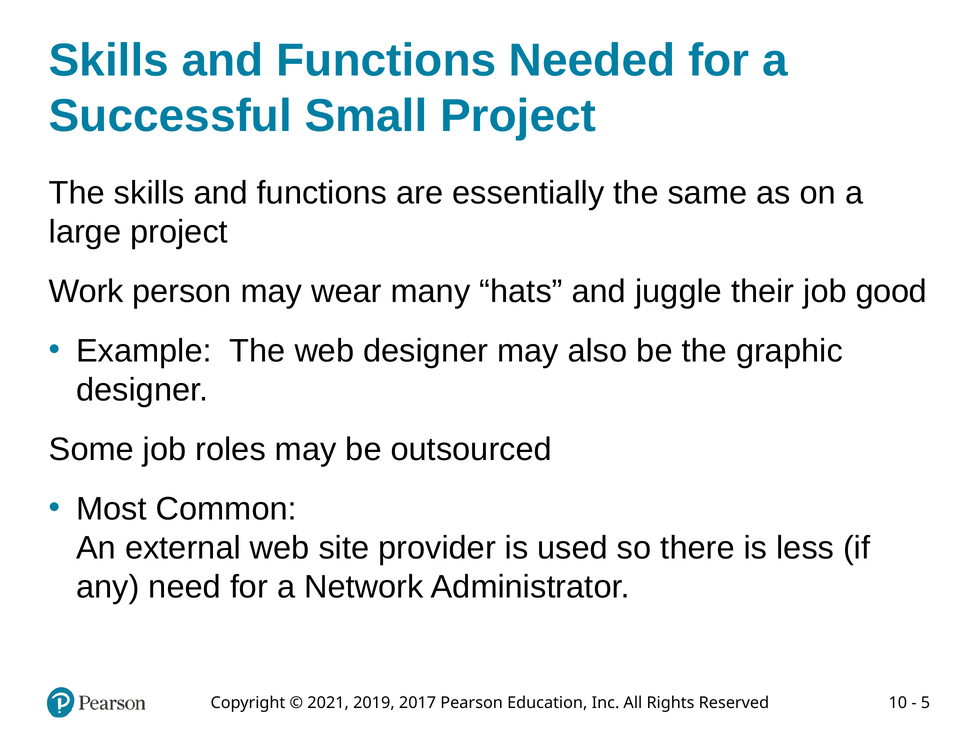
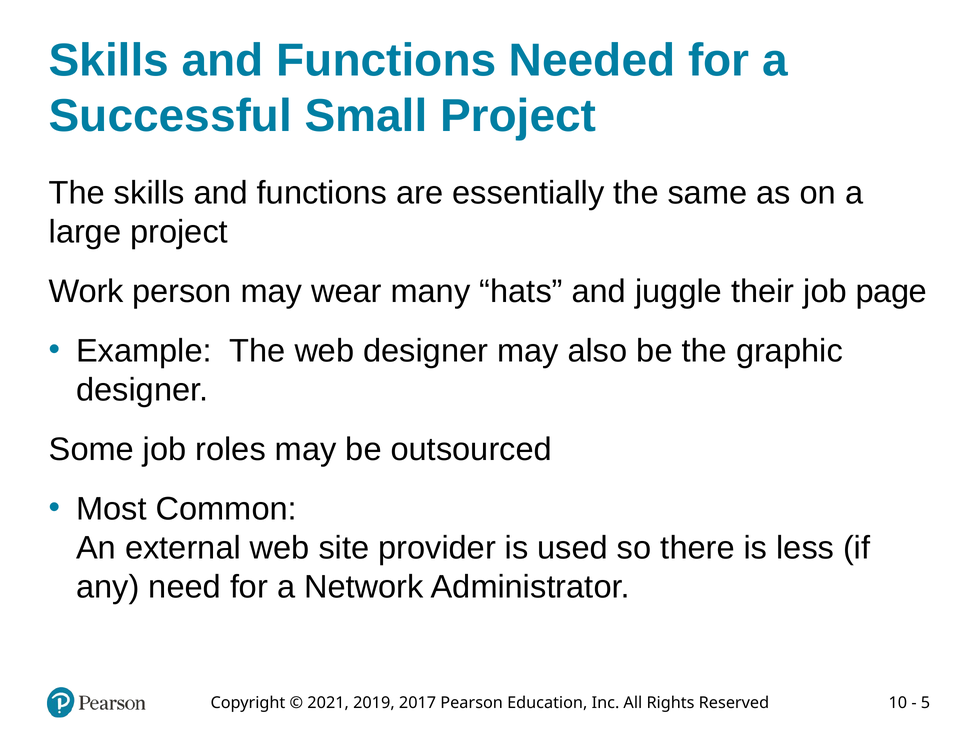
good: good -> page (891, 291)
